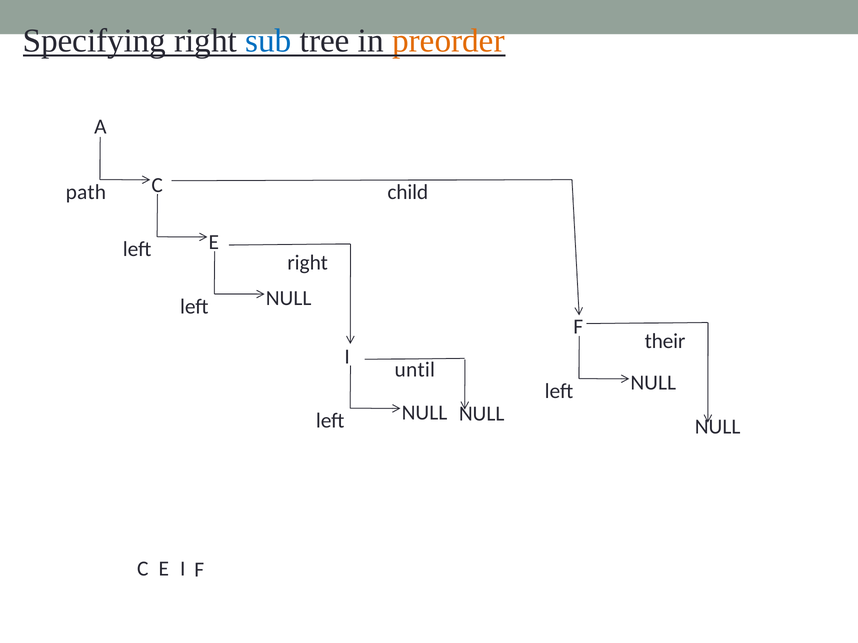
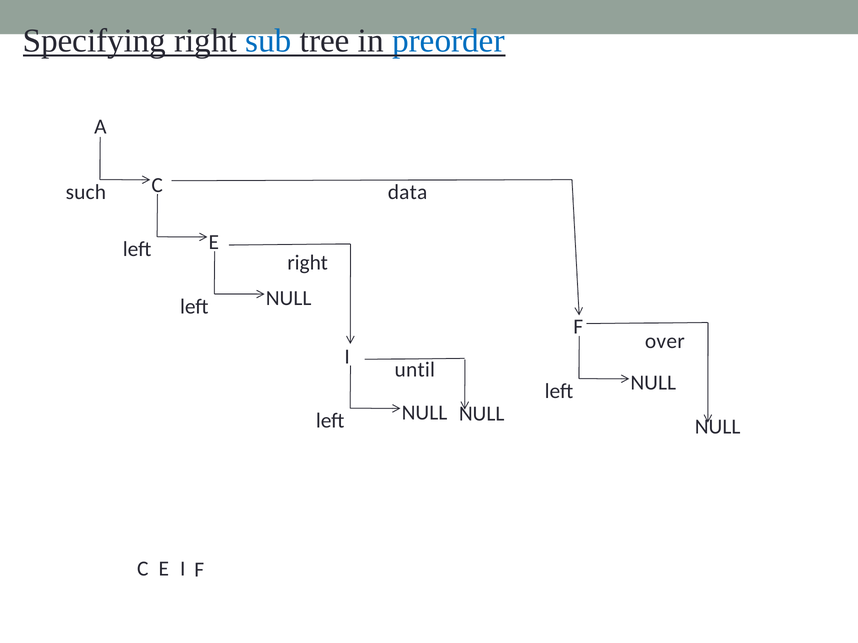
preorder colour: orange -> blue (448, 41)
path: path -> such (86, 192)
child: child -> data (408, 192)
their: their -> over (665, 341)
